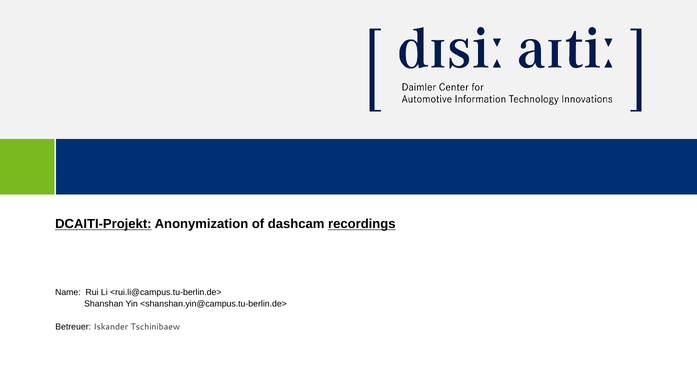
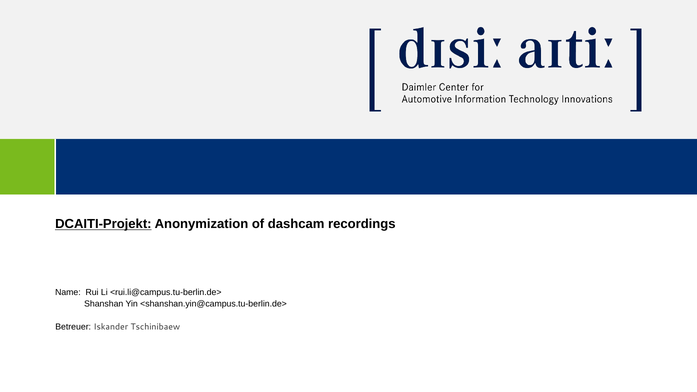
recordings underline: present -> none (362, 224)
